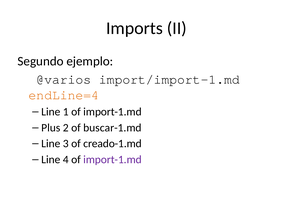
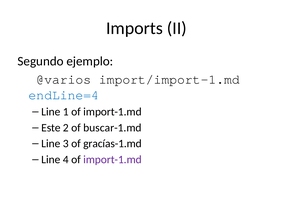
endLine=4 colour: orange -> blue (64, 95)
Plus: Plus -> Este (51, 128)
creado-1.md: creado-1.md -> gracías-1.md (113, 144)
